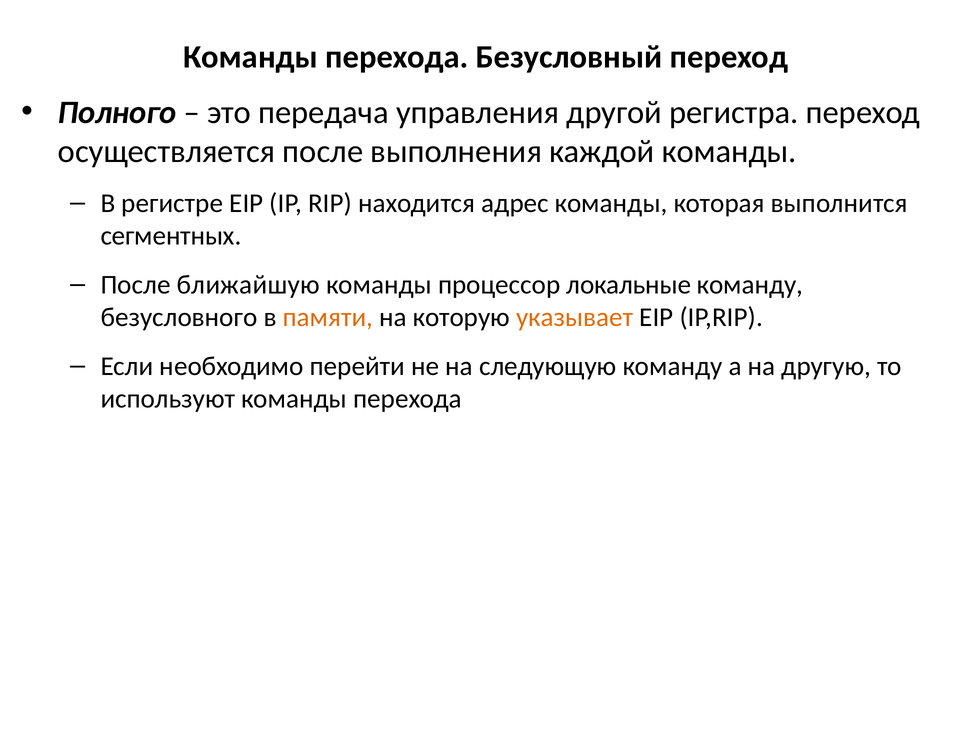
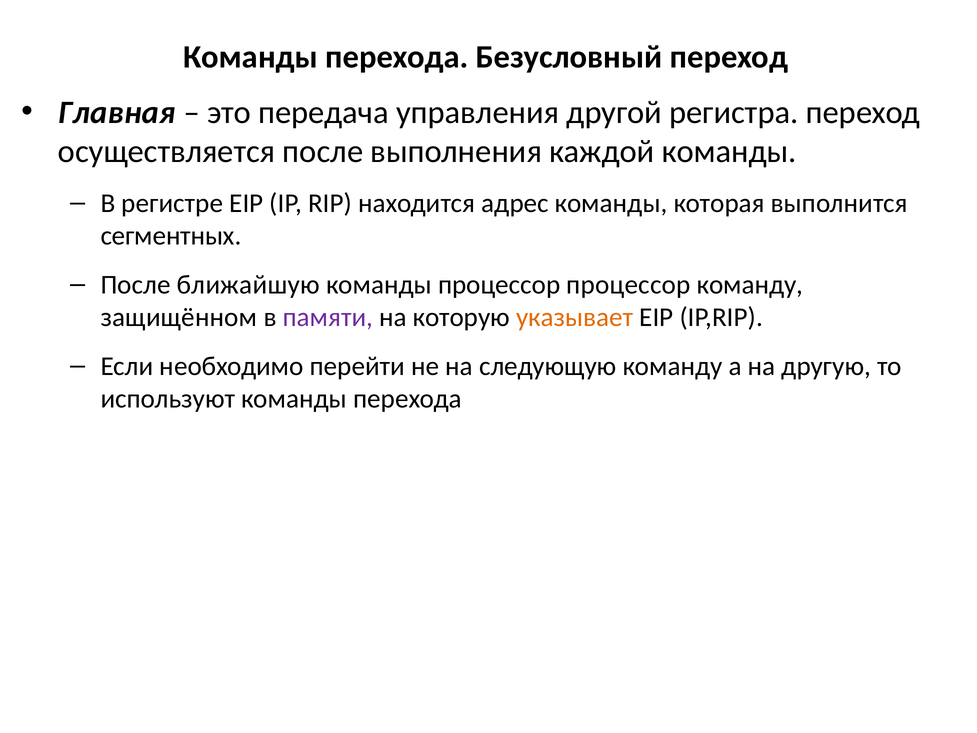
Полного: Полного -> Главная (117, 112)
процессор локальные: локальные -> процессор (629, 285)
безусловного: безусловного -> защищённом (179, 317)
памяти colour: orange -> purple (328, 317)
